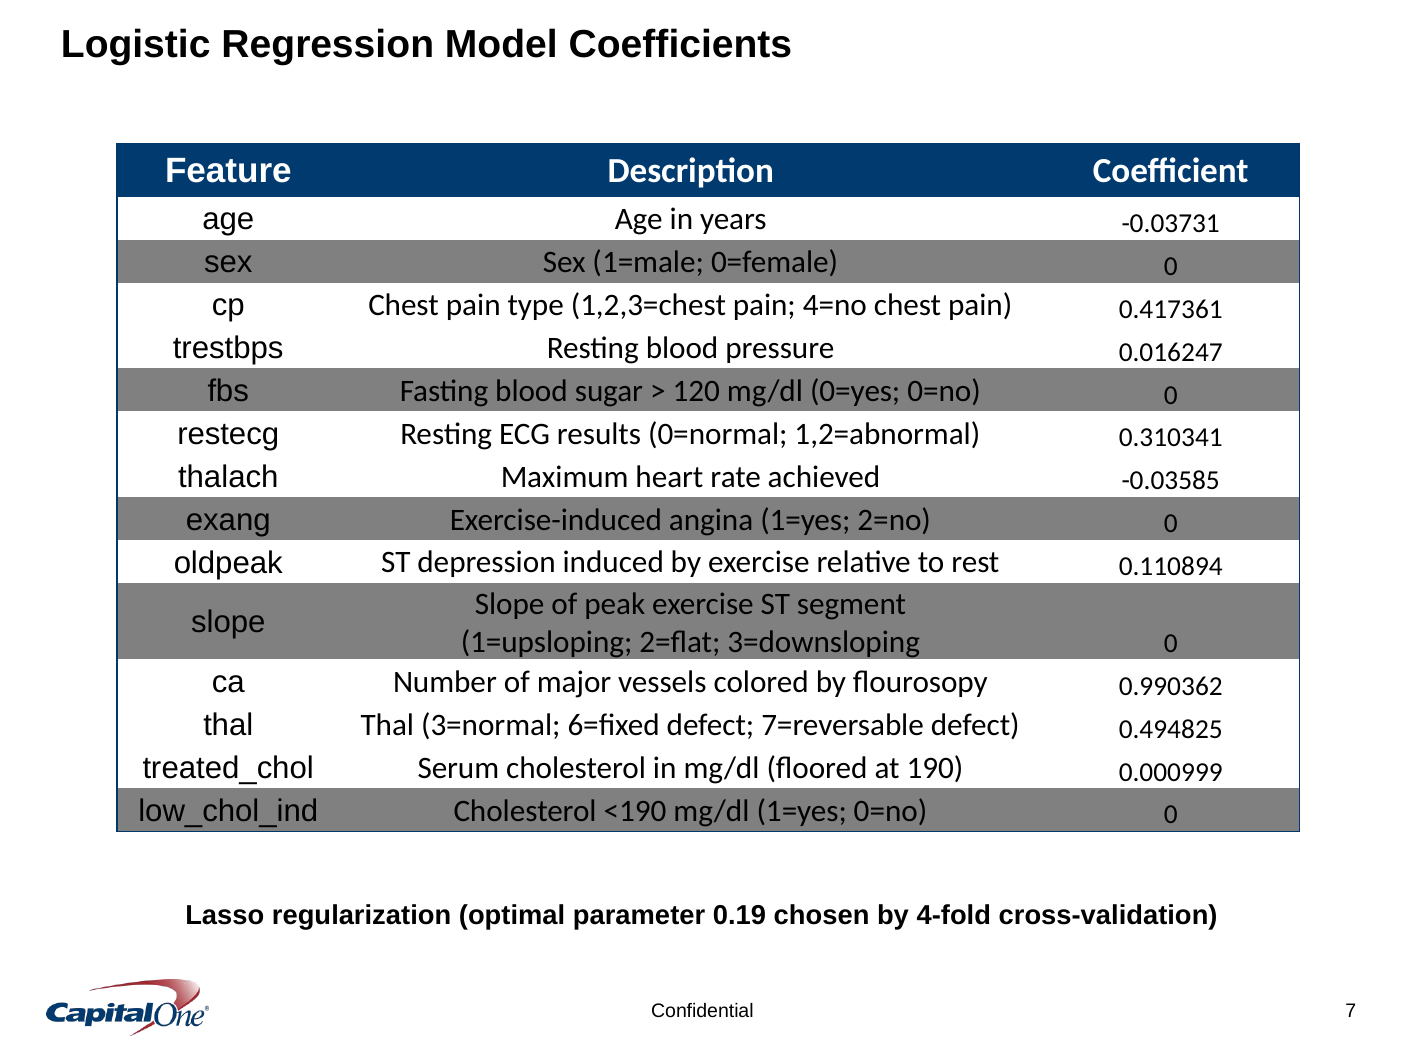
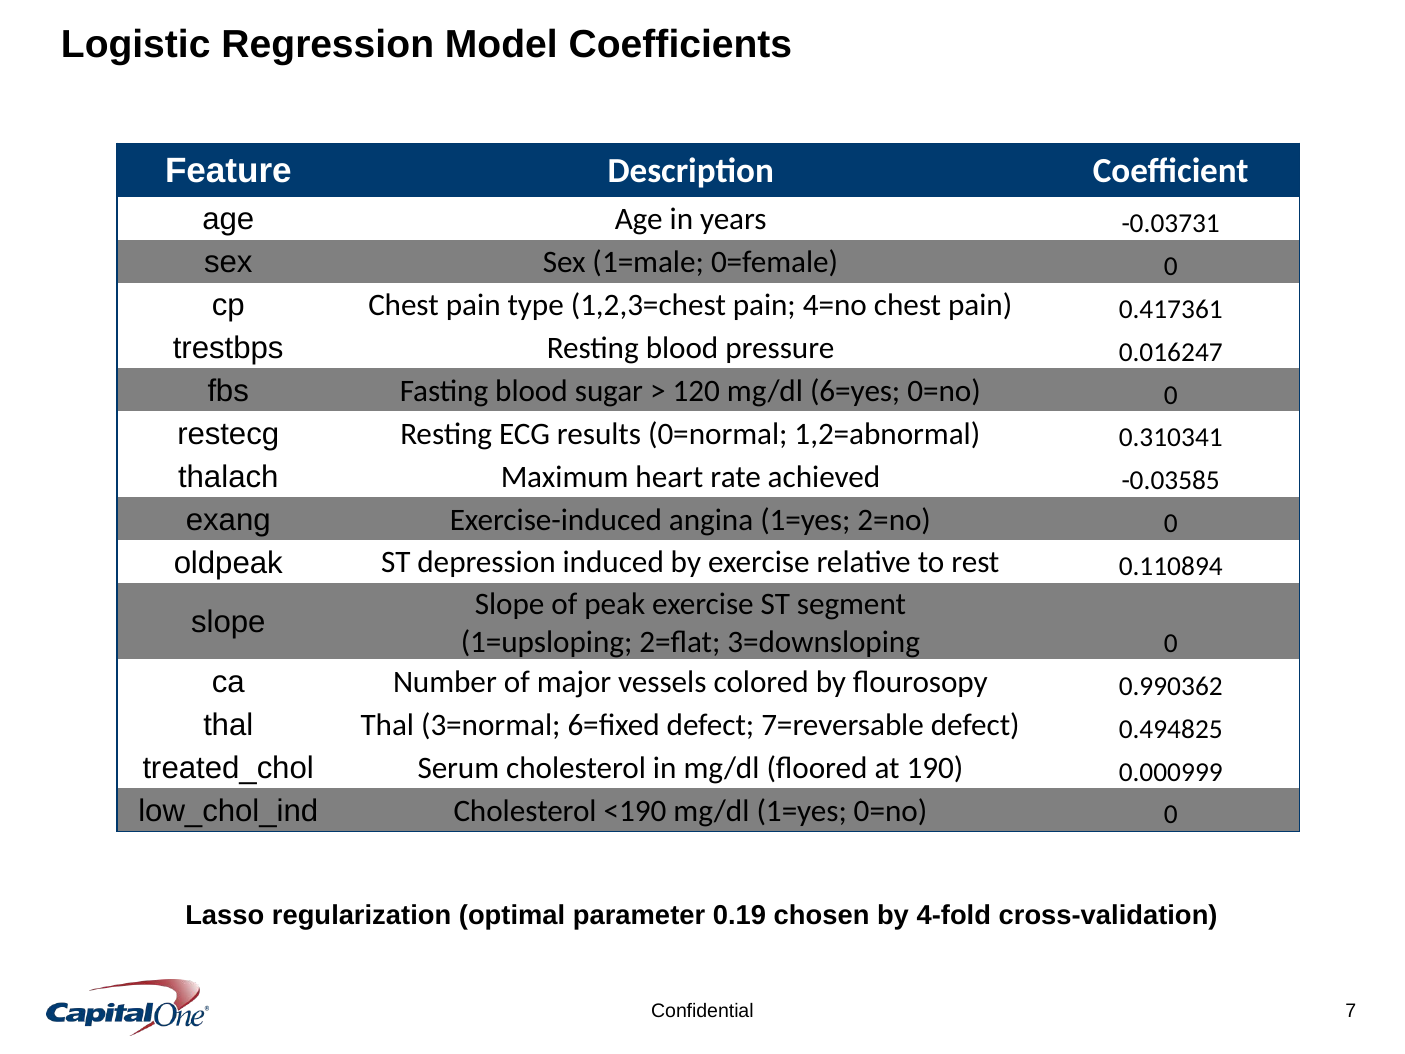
0=yes: 0=yes -> 6=yes (855, 391)
